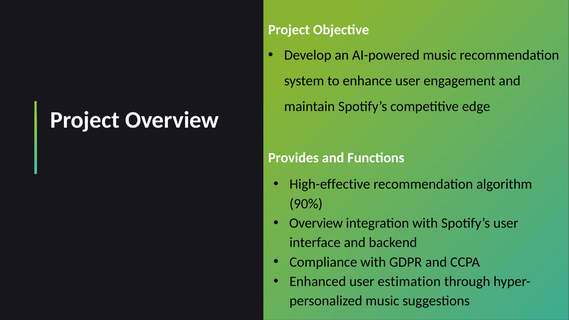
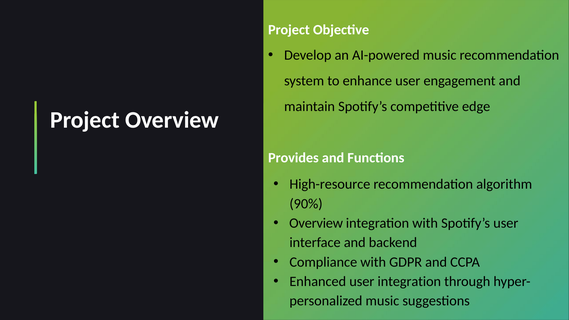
High-effective: High-effective -> High-resource (330, 184)
user estimation: estimation -> integration (409, 282)
